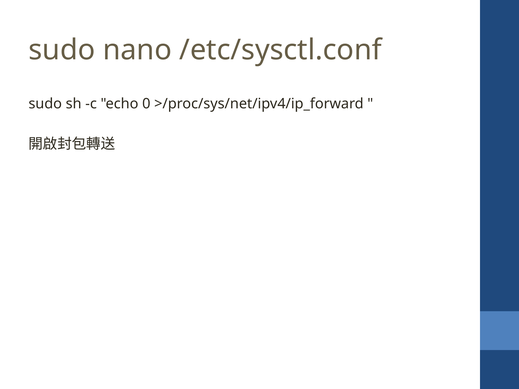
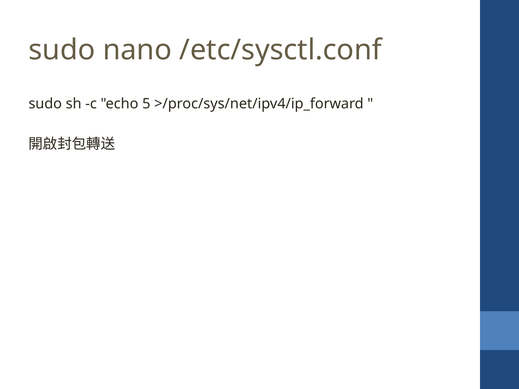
0: 0 -> 5 (146, 104)
